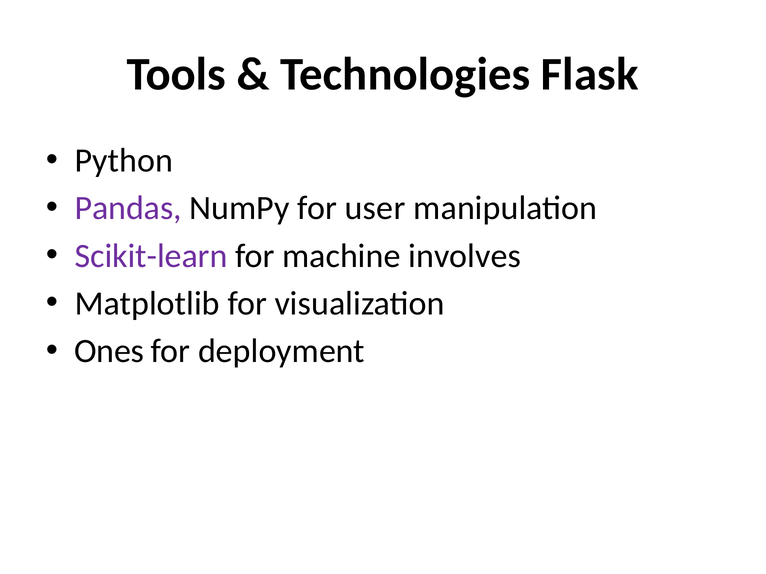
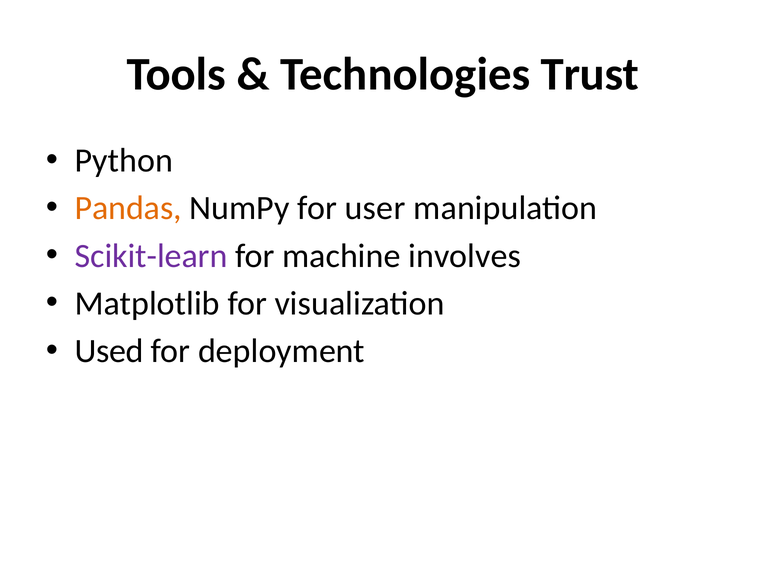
Flask: Flask -> Trust (590, 74)
Pandas colour: purple -> orange (128, 208)
Ones: Ones -> Used (109, 351)
